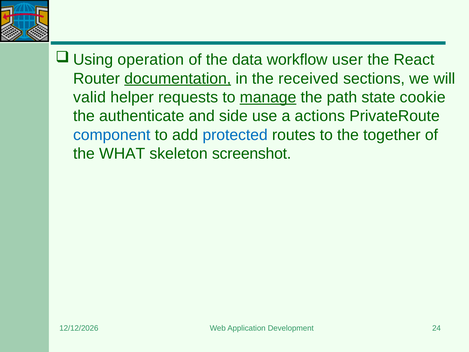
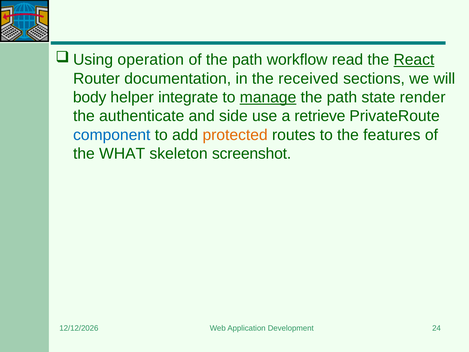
of the data: data -> path (247, 60)
user: user -> read (348, 60)
React underline: none -> present (414, 60)
documentation underline: present -> none (178, 78)
valid: valid -> body (90, 97)
requests: requests -> integrate (188, 97)
cookie: cookie -> render (423, 97)
actions: actions -> retrieve (320, 116)
protected colour: blue -> orange (235, 135)
together: together -> features (392, 135)
